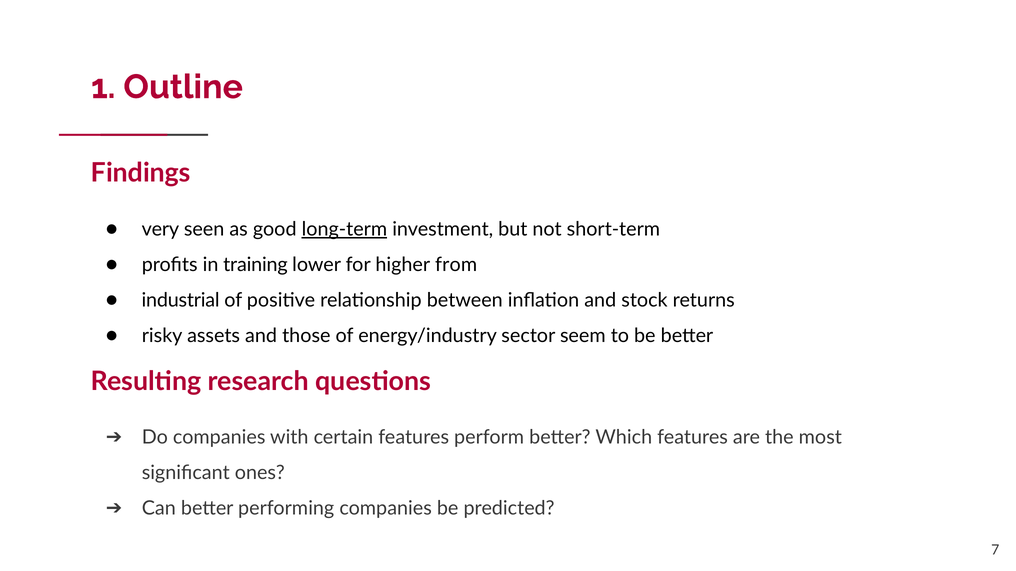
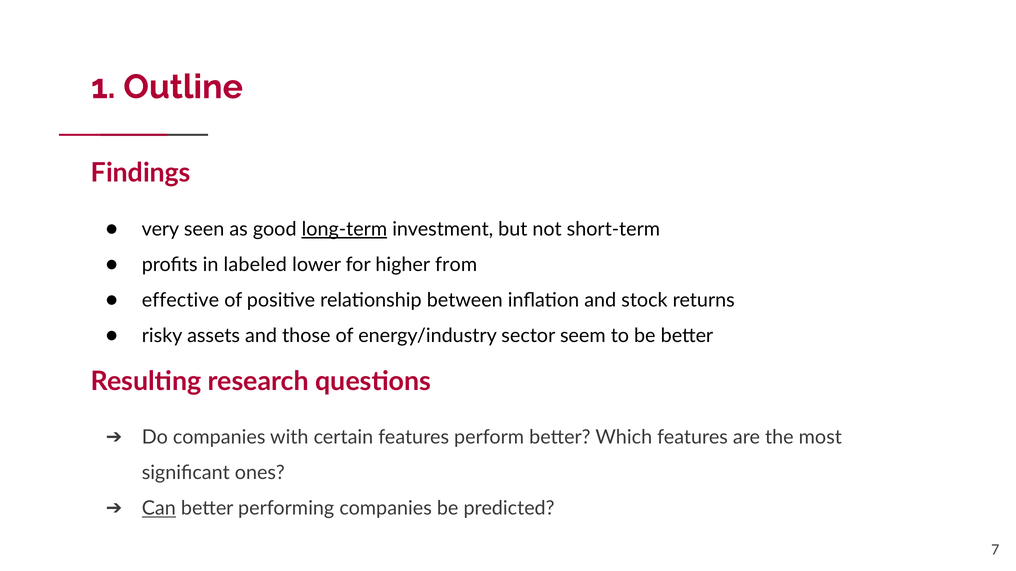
training: training -> labeled (255, 265)
industrial: industrial -> effective (180, 301)
Can underline: none -> present (159, 509)
